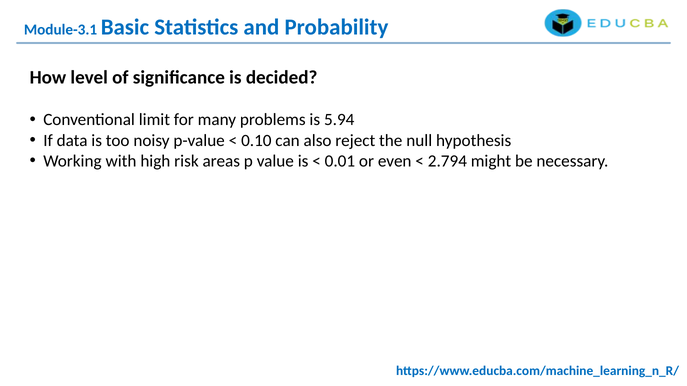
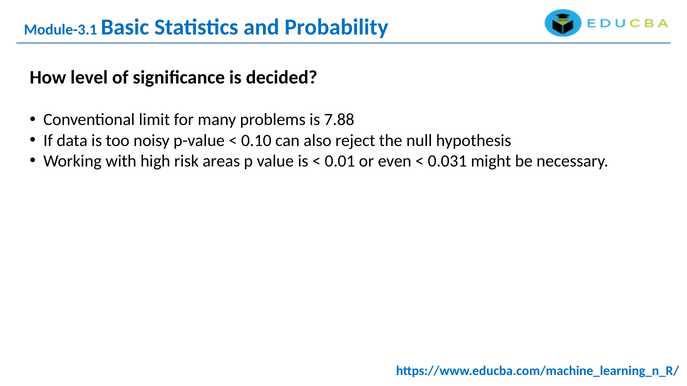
5.94: 5.94 -> 7.88 (339, 120)
2.794: 2.794 -> 0.031 (447, 161)
